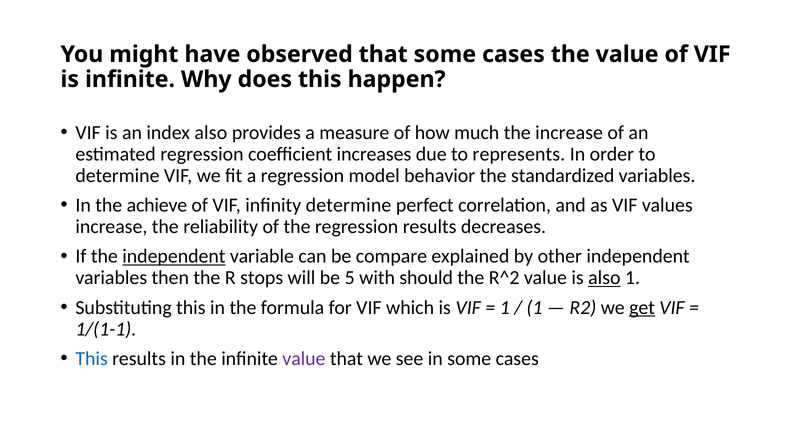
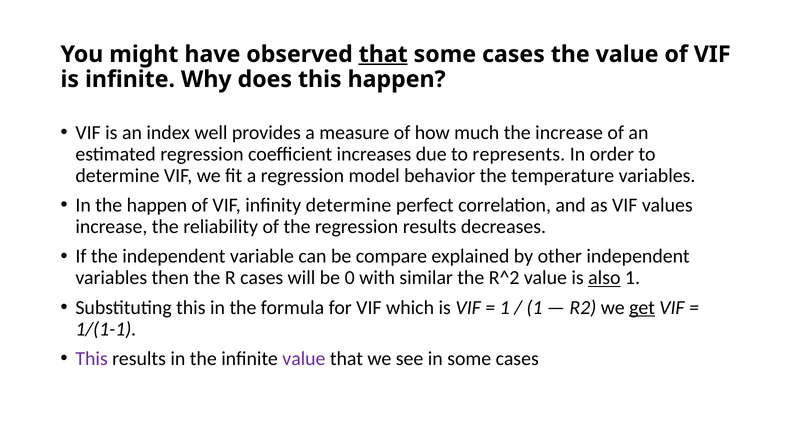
that underline: none -> present (383, 54)
index also: also -> well (211, 132)
standardized: standardized -> temperature (563, 175)
the achieve: achieve -> happen (157, 205)
independent underline: present -> none (174, 256)
R stops: stops -> cases (262, 278)
5: 5 -> 0 (350, 278)
should: should -> similar (426, 278)
This colour: blue -> purple (92, 358)
